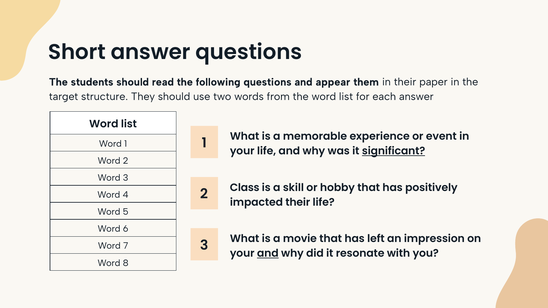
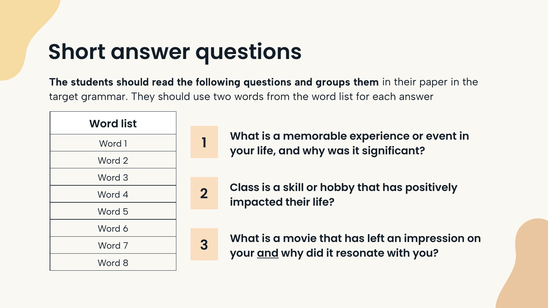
appear: appear -> groups (333, 82)
structure: structure -> grammar (105, 97)
significant underline: present -> none (394, 151)
